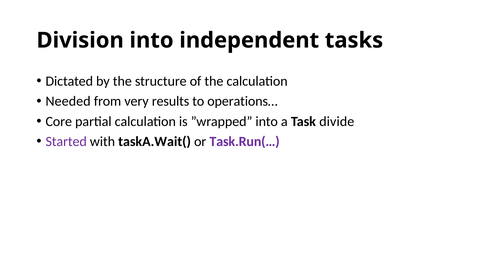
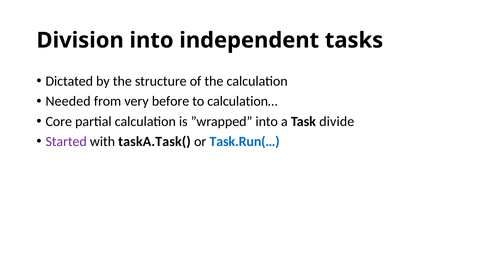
results: results -> before (171, 101)
operations…: operations… -> calculation… (242, 101)
taskA.Wait(: taskA.Wait( -> taskA.Task( (154, 141)
Task.Run(… colour: purple -> blue (245, 141)
